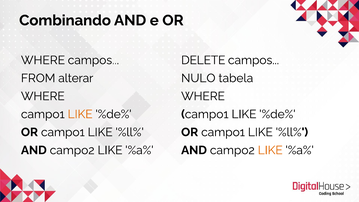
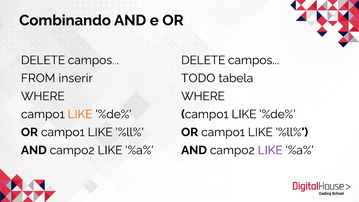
WHERE: WHERE -> DELETE (43, 60)
alterar: alterar -> inserir (76, 78)
NULO: NULO -> TODO (198, 78)
LIKE colour: orange -> purple (270, 150)
